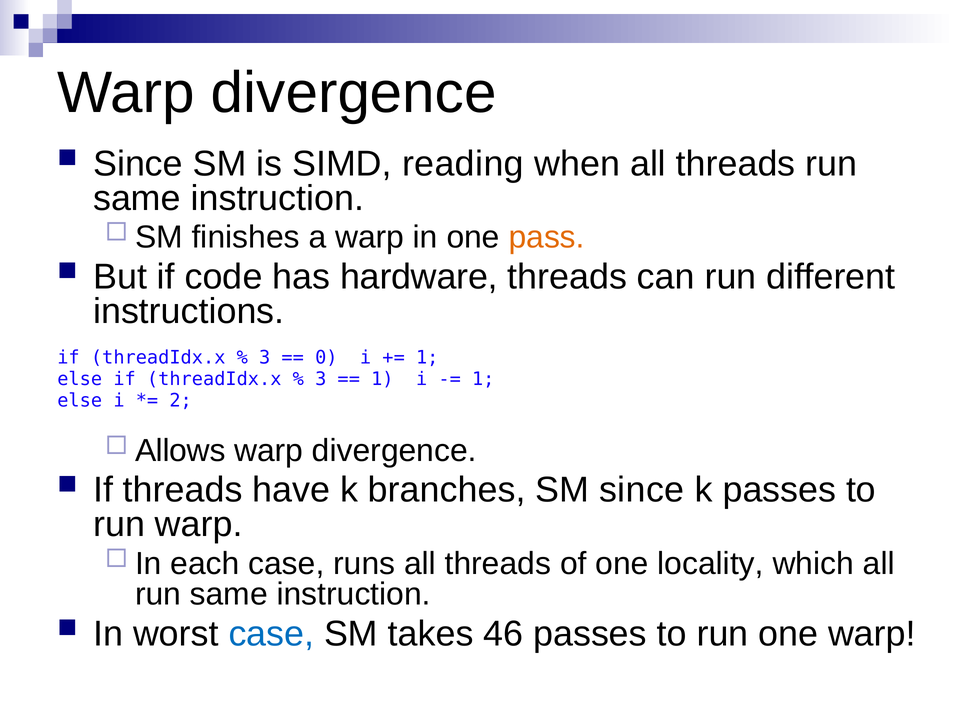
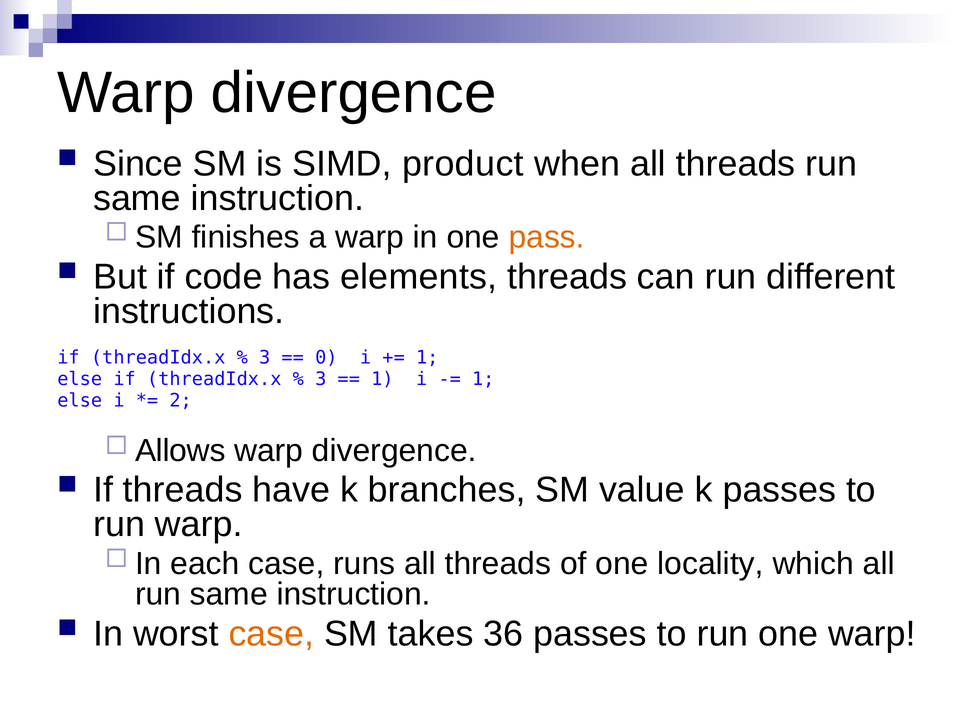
reading: reading -> product (463, 164)
hardware: hardware -> elements (419, 277)
SM since: since -> value (642, 490)
case colour: blue -> orange (271, 634)
46: 46 -> 36 (503, 634)
